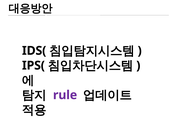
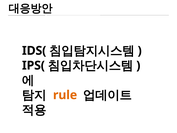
rule colour: purple -> orange (65, 95)
